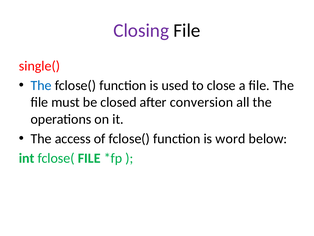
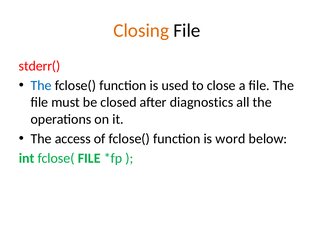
Closing colour: purple -> orange (141, 30)
single(: single( -> stderr( (40, 66)
conversion: conversion -> diagnostics (202, 102)
